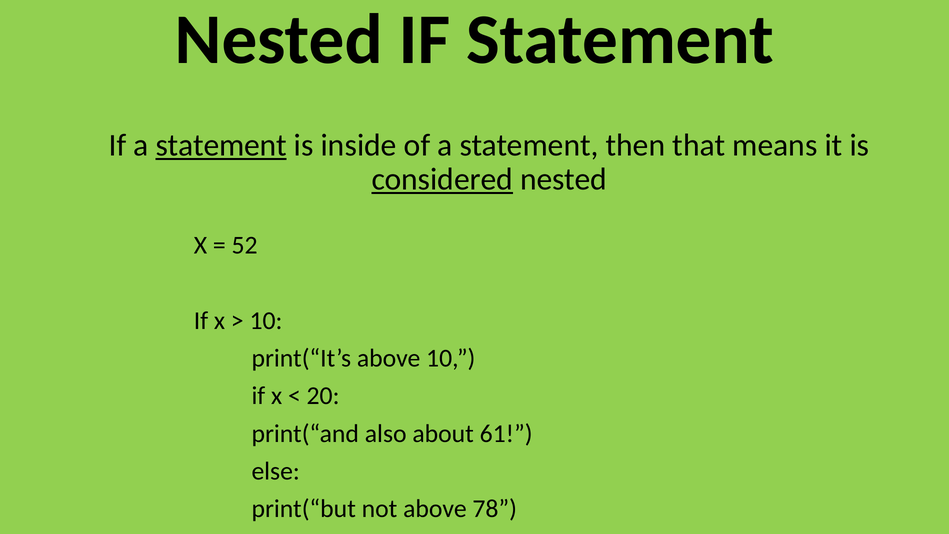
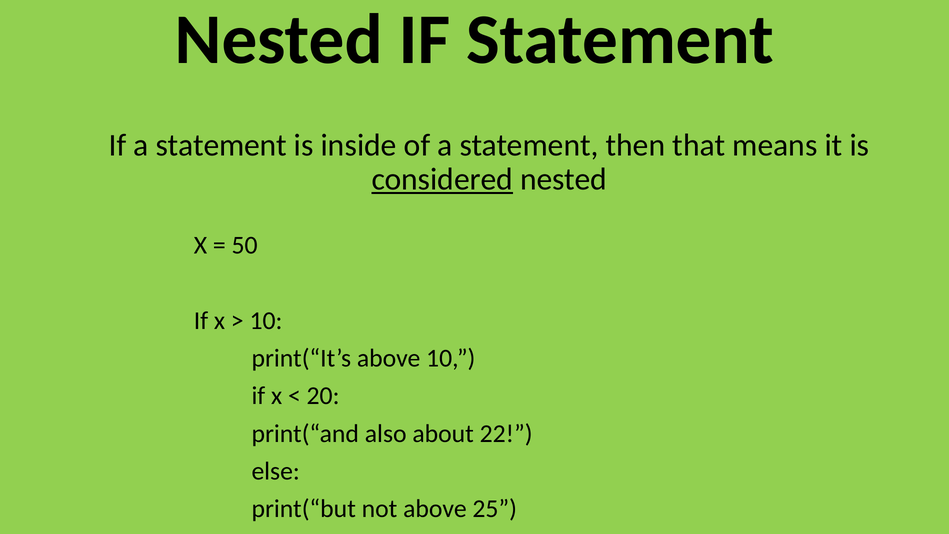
statement underline: present -> none (221, 145)
52: 52 -> 50 (245, 245)
61: 61 -> 22 (506, 433)
78: 78 -> 25 (495, 509)
